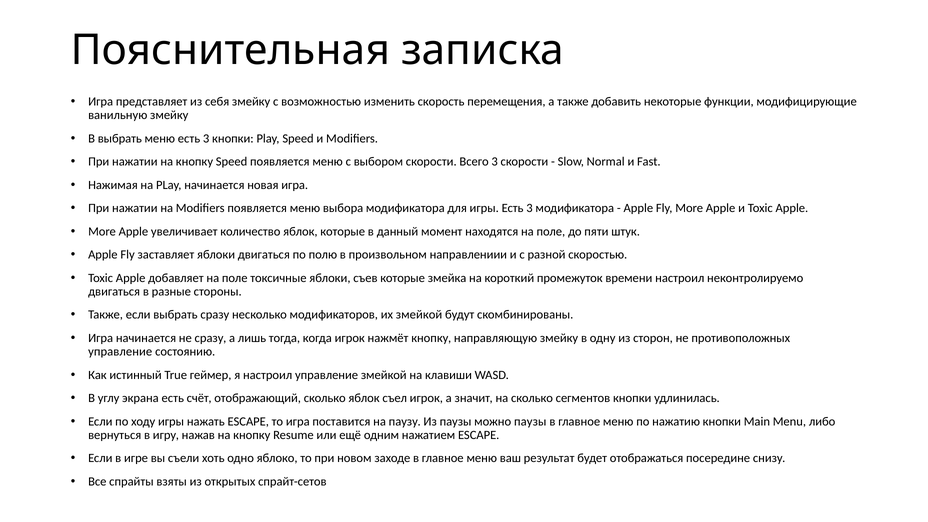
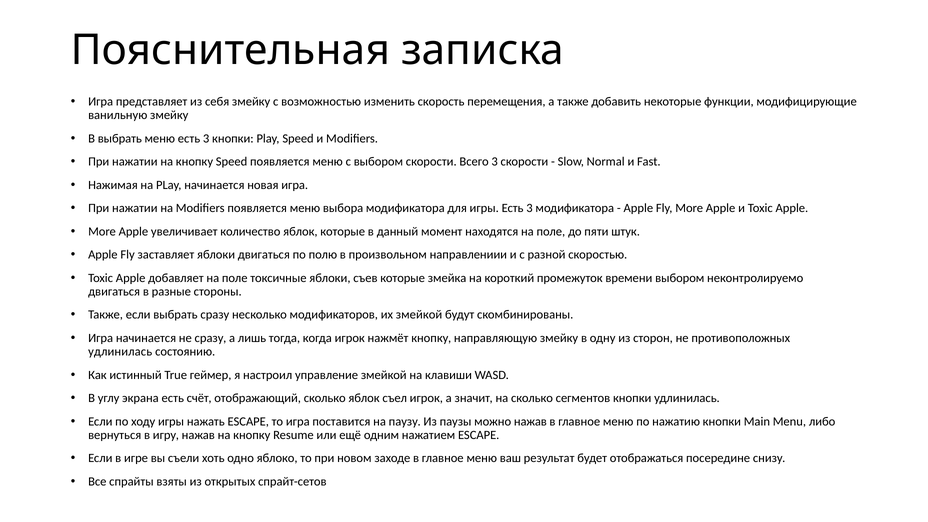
времени настроил: настроил -> выбором (680, 278)
управление: управление -> удлинилась (120, 352)
можно паузы: паузы -> нажав (530, 421)
